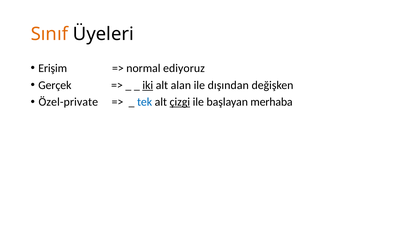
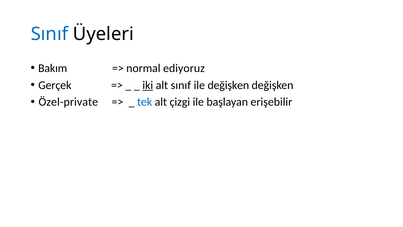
Sınıf colour: orange -> blue (49, 34)
Erişim: Erişim -> Bakım (53, 68)
alt alan: alan -> sınıf (181, 85)
ile dışından: dışından -> değişken (228, 85)
çizgi underline: present -> none (180, 102)
merhaba: merhaba -> erişebilir (271, 102)
